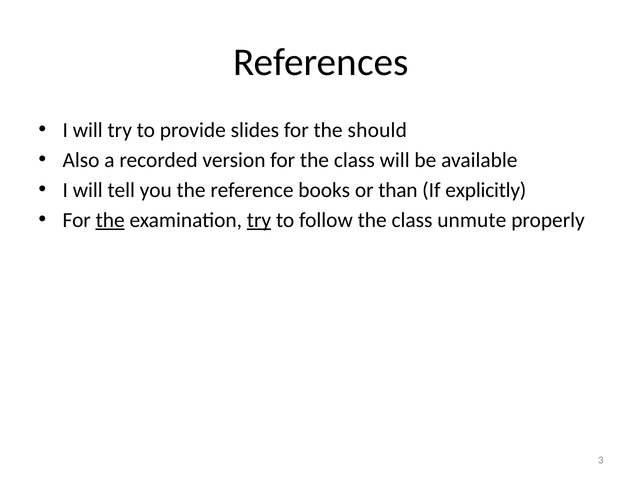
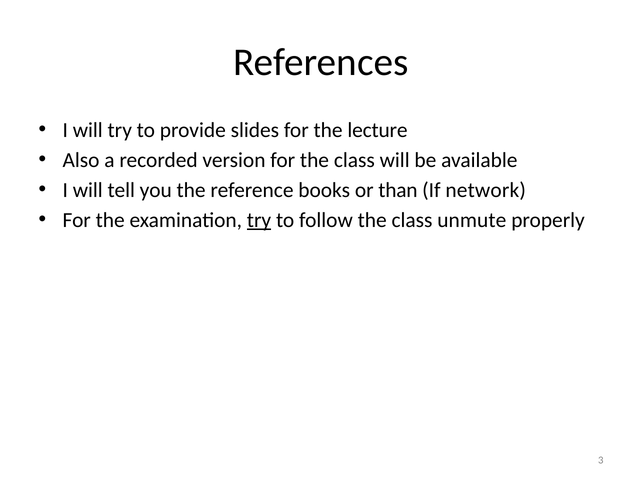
should: should -> lecture (377, 130)
explicitly: explicitly -> network (486, 190)
the underline: present -> none (110, 220)
